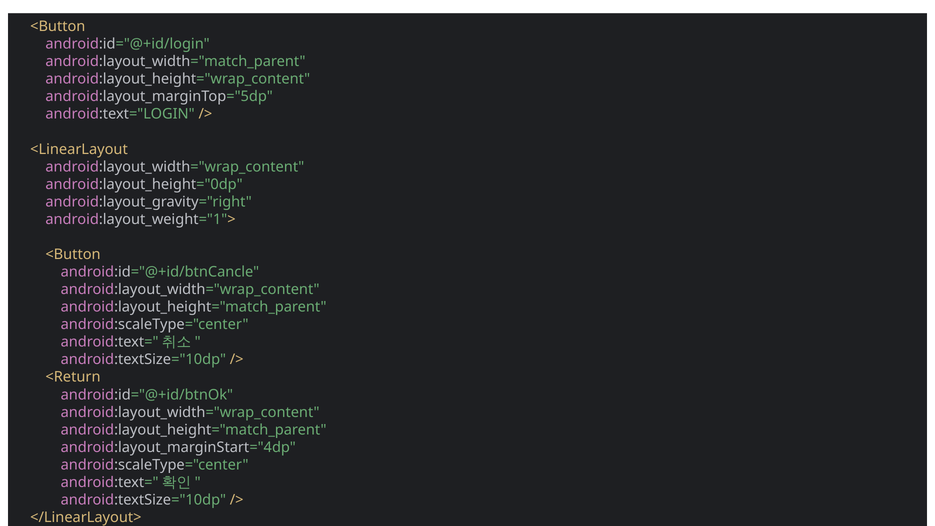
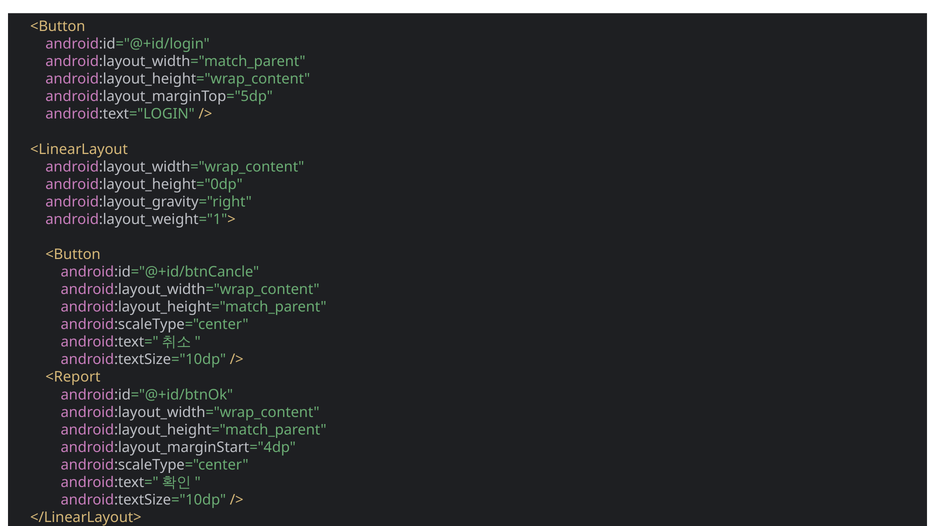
<Return: <Return -> <Report (73, 377)
